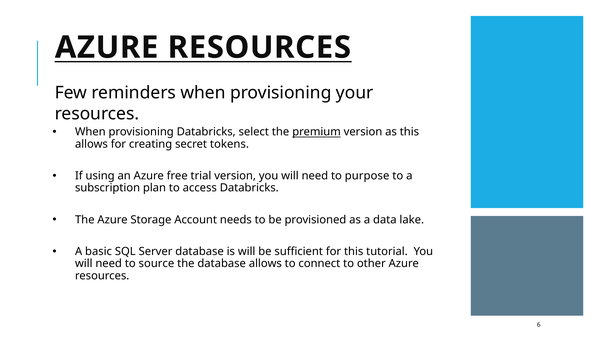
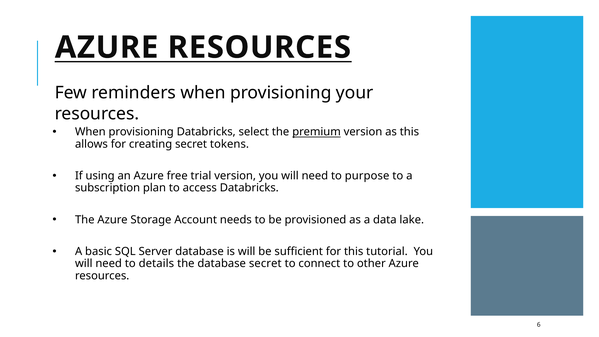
source: source -> details (156, 264)
database allows: allows -> secret (265, 264)
